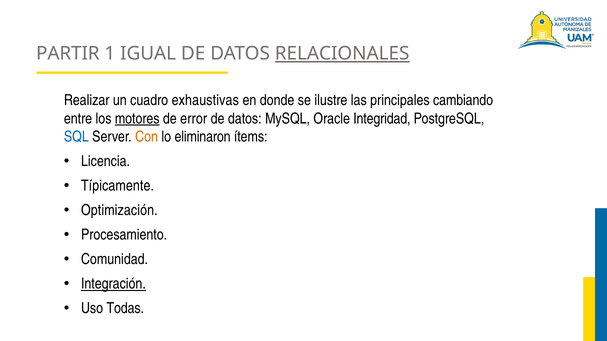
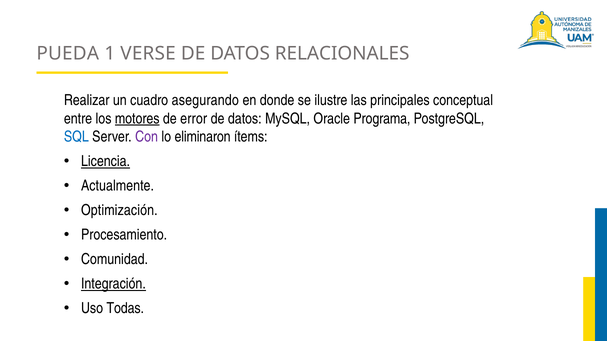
PARTIR: PARTIR -> PUEDA (68, 54)
IGUAL: IGUAL -> VERSE (148, 54)
RELACIONALES underline: present -> none (342, 54)
exhaustivas: exhaustivas -> asegurando (205, 101)
cambiando: cambiando -> conceptual (463, 101)
Integridad: Integridad -> Programa (382, 119)
Con colour: orange -> purple (147, 137)
Licencia underline: none -> present (106, 162)
Típicamente: Típicamente -> Actualmente (118, 186)
